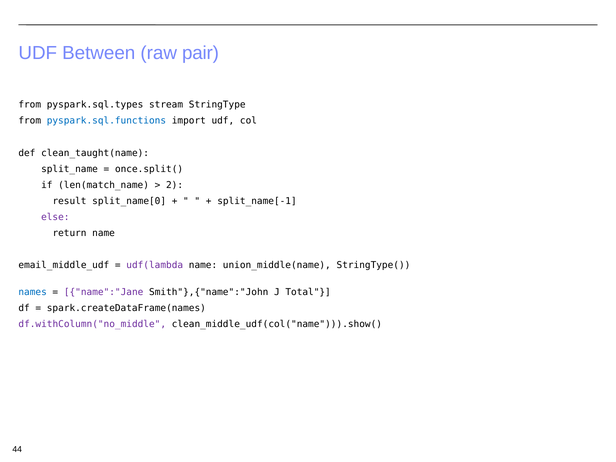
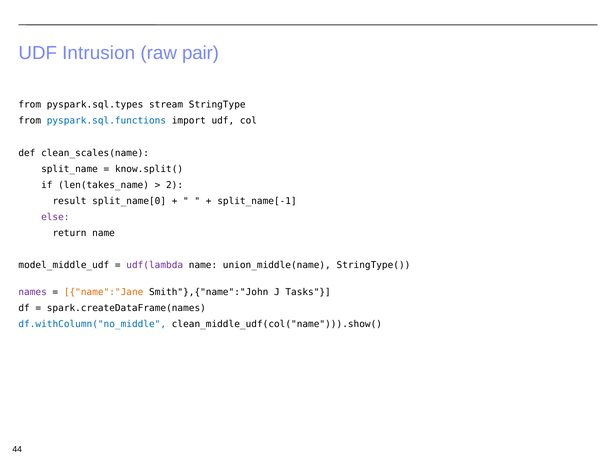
Between: Between -> Intrusion (99, 53)
clean_taught(name: clean_taught(name -> clean_scales(name (95, 153)
once.split(: once.split( -> know.split( (149, 169)
len(match_name: len(match_name -> len(takes_name (104, 185)
email_middle_udf: email_middle_udf -> model_middle_udf (64, 265)
names colour: blue -> purple (33, 292)
name":"Jane colour: purple -> orange (104, 292)
Total: Total -> Tasks (308, 292)
df.withColumn("no_middle colour: purple -> blue (92, 324)
